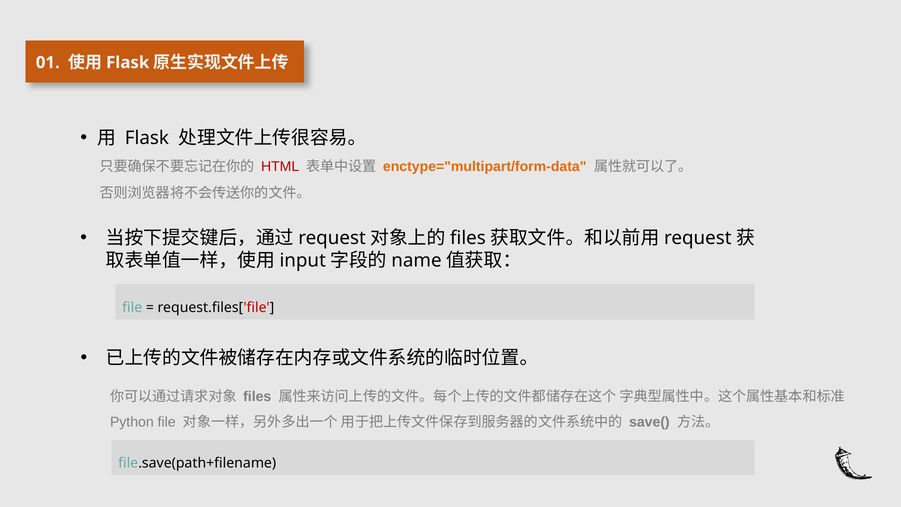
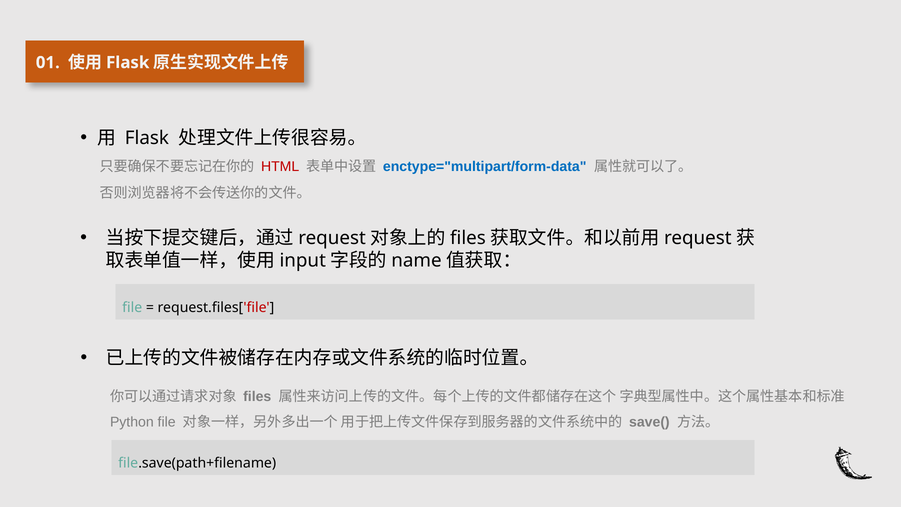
enctype="multipart/form-data colour: orange -> blue (485, 167)
